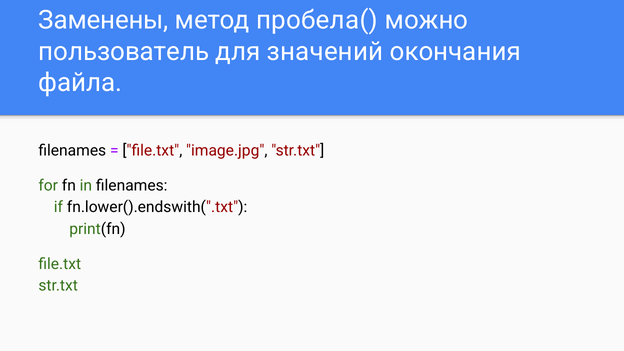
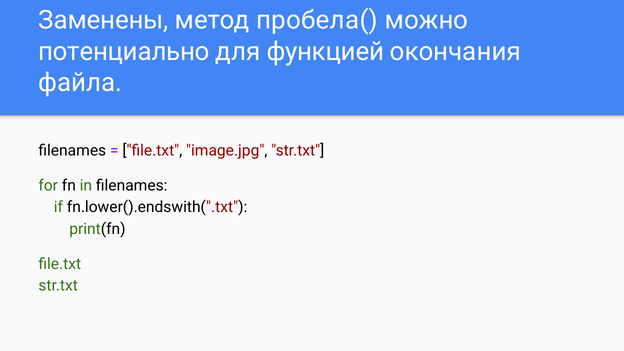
пользователь: пользователь -> потенциально (124, 52)
значений: значений -> функцией (325, 52)
